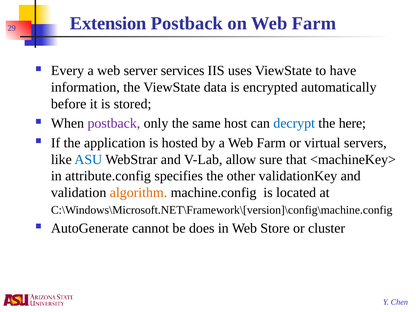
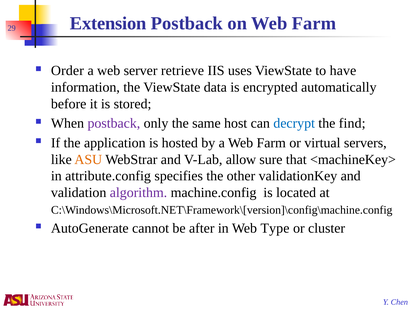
Every: Every -> Order (67, 71)
services: services -> retrieve (183, 71)
here: here -> find (352, 123)
ASU colour: blue -> orange (88, 159)
algorithm colour: orange -> purple (139, 193)
does: does -> after (202, 228)
Store: Store -> Type (275, 228)
